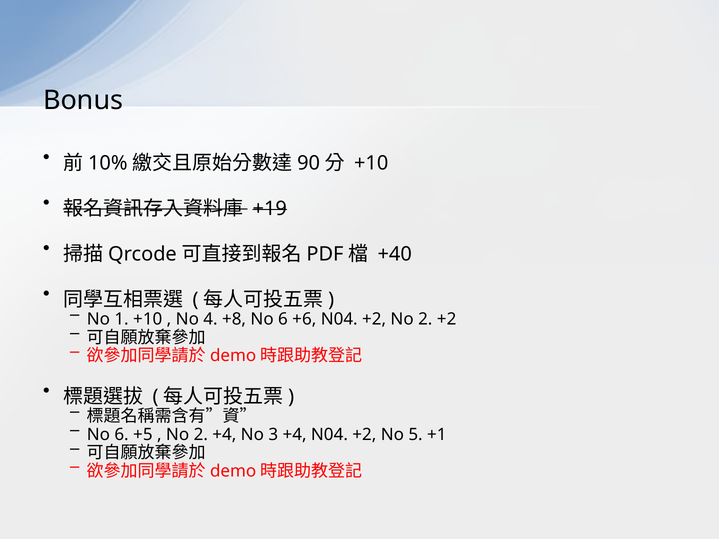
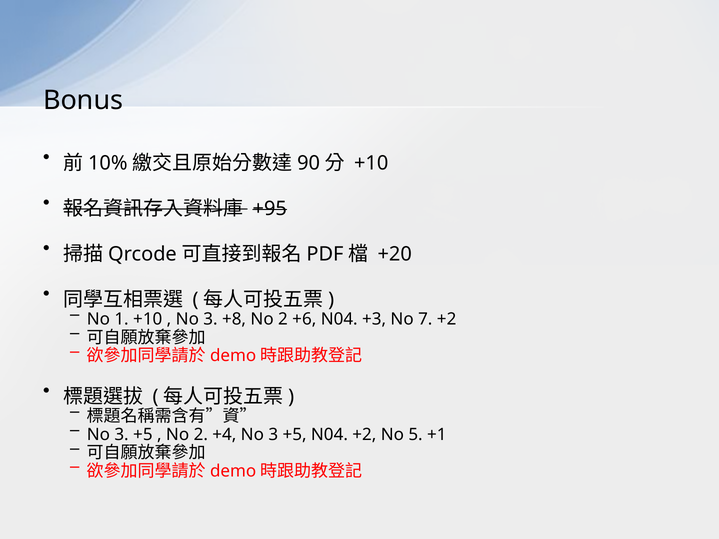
+19: +19 -> +95 (270, 209)
+40: +40 -> +20 (395, 254)
4: 4 -> 3 (210, 319)
+8 No 6: 6 -> 2 (283, 319)
+6 N04 +2: +2 -> +3 (374, 319)
2: 2 -> 7 (425, 319)
6: 6 -> 3 (122, 435)
+4 No 3 +4: +4 -> +5 (295, 435)
